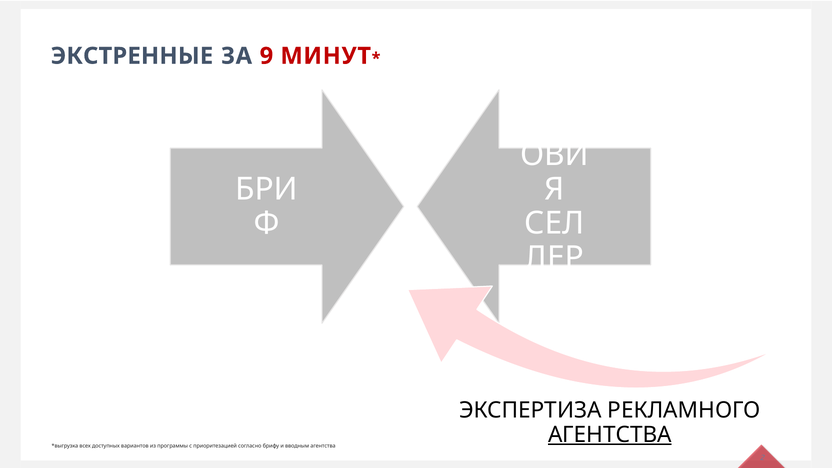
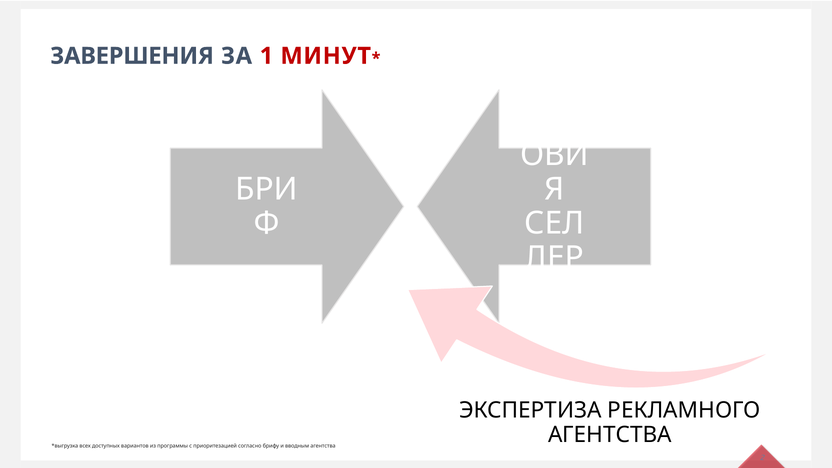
ЭКСТРЕННЫЕ: ЭКСТРЕННЫЕ -> ЗАВЕРШЕНИЯ (132, 56)
9: 9 -> 1 (266, 56)
АГЕНТСТВА underline: present -> none (610, 435)
